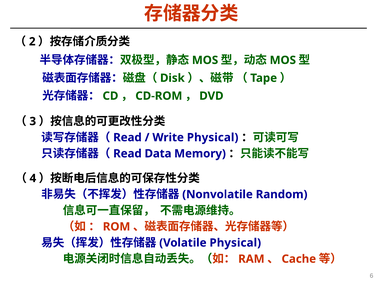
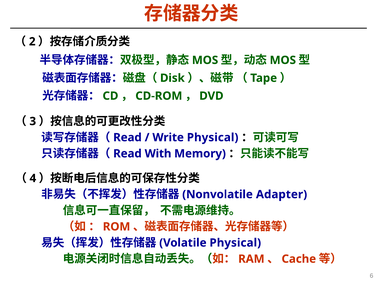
Data: Data -> With (158, 153)
Random: Random -> Adapter (282, 194)
